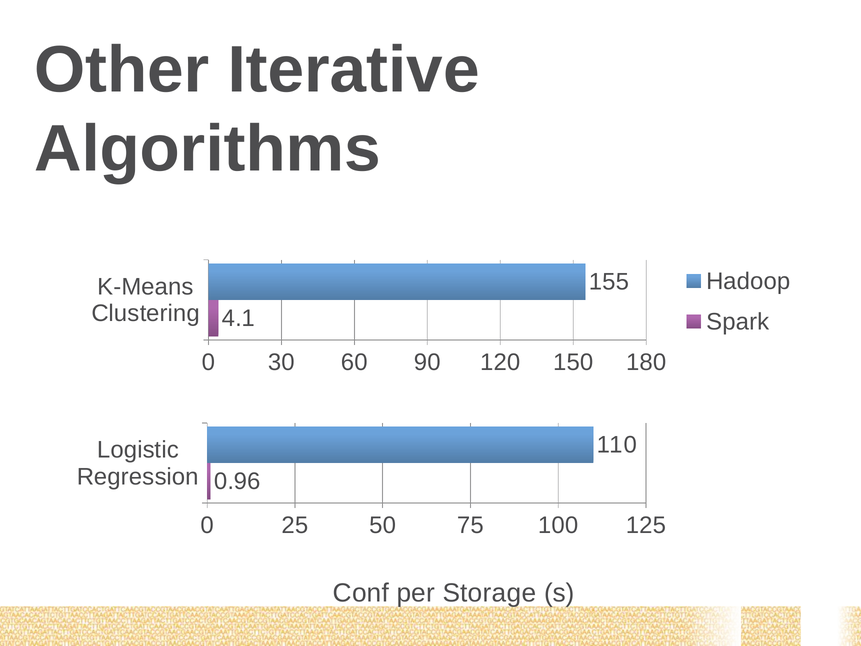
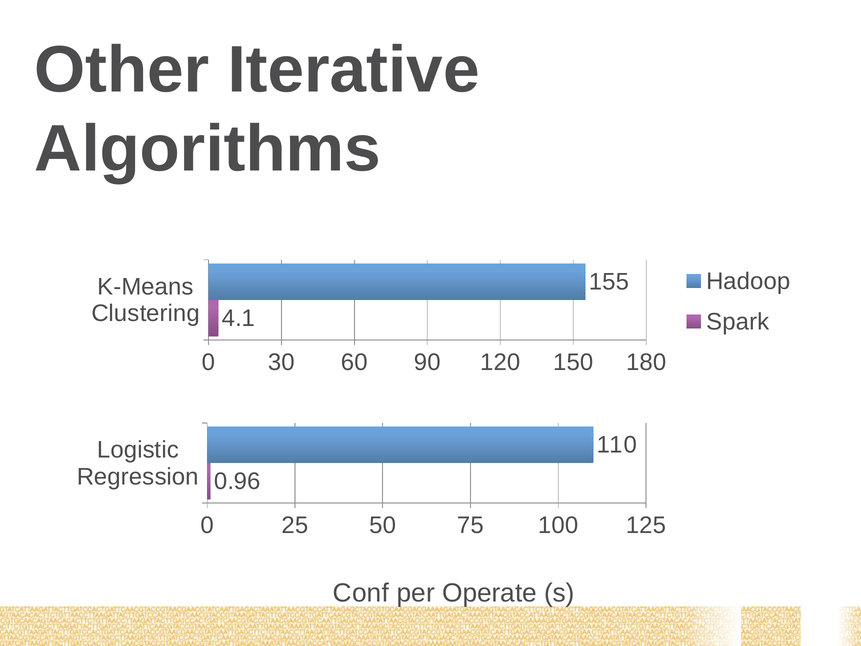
Storage: Storage -> Operate (490, 593)
